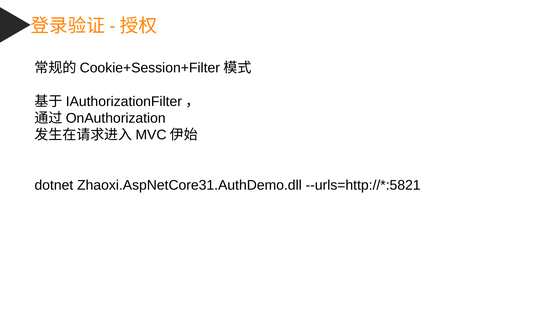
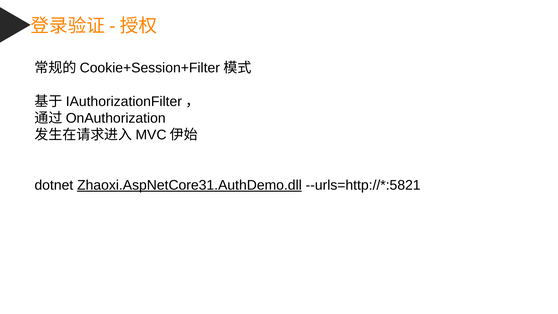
Zhaoxi.AspNetCore31.AuthDemo.dll underline: none -> present (189, 185)
